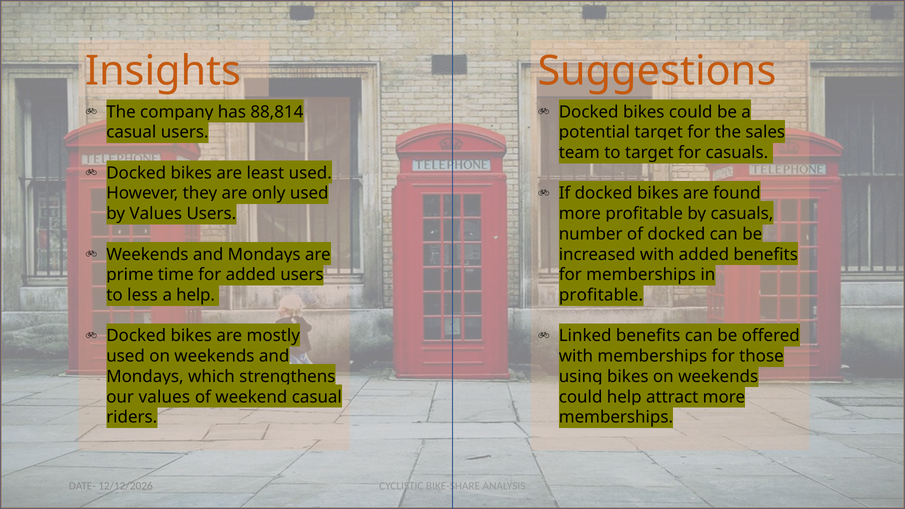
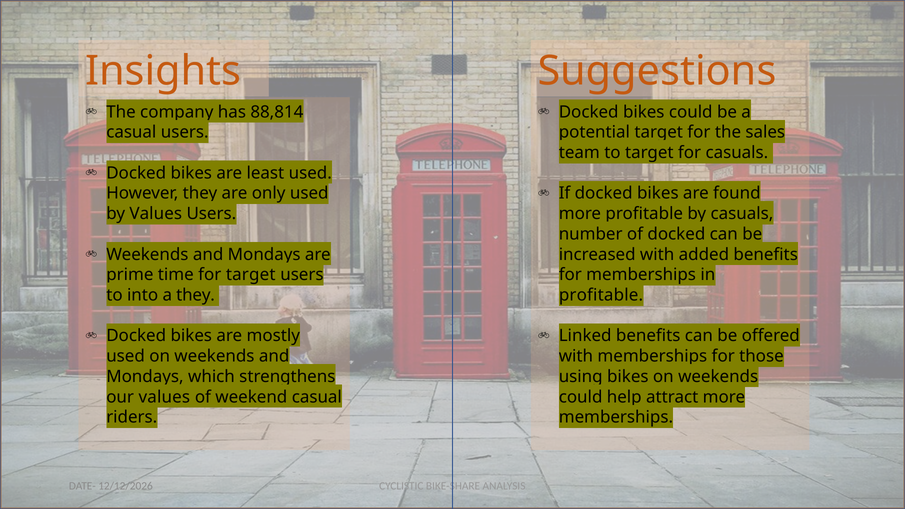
added: added -> target (251, 275)
less: less -> into (143, 295)
a help: help -> they (196, 295)
